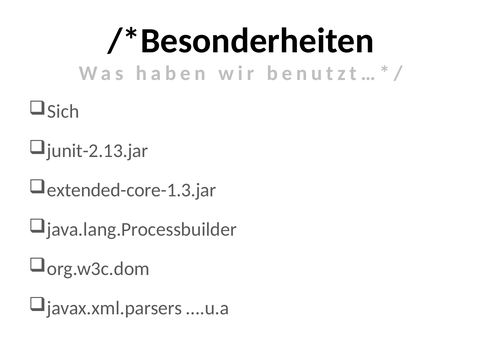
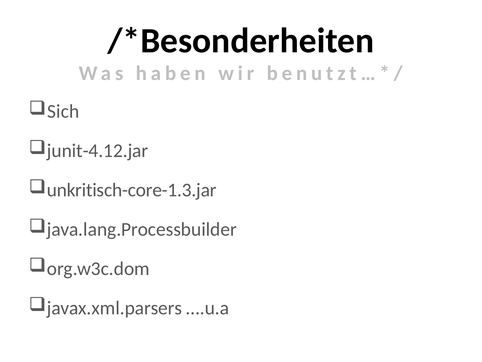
junit-2.13.jar: junit-2.13.jar -> junit-4.12.jar (98, 151)
extended-core-1.3.jar: extended-core-1.3.jar -> unkritisch-core-1.3.jar (132, 190)
